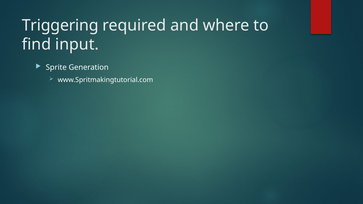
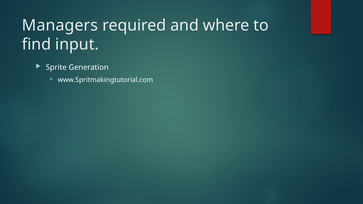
Triggering: Triggering -> Managers (60, 25)
